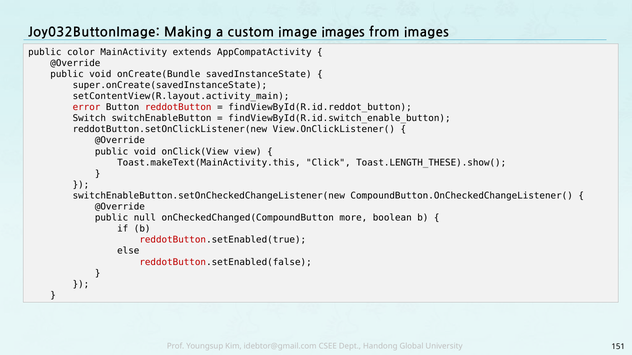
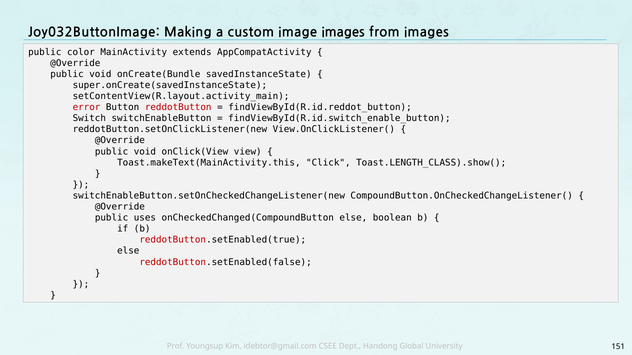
Toast.LENGTH_THESE).show(: Toast.LENGTH_THESE).show( -> Toast.LENGTH_CLASS).show( (431, 163)
null: null -> uses (145, 218)
onCheckedChanged(CompoundButton more: more -> else (353, 218)
